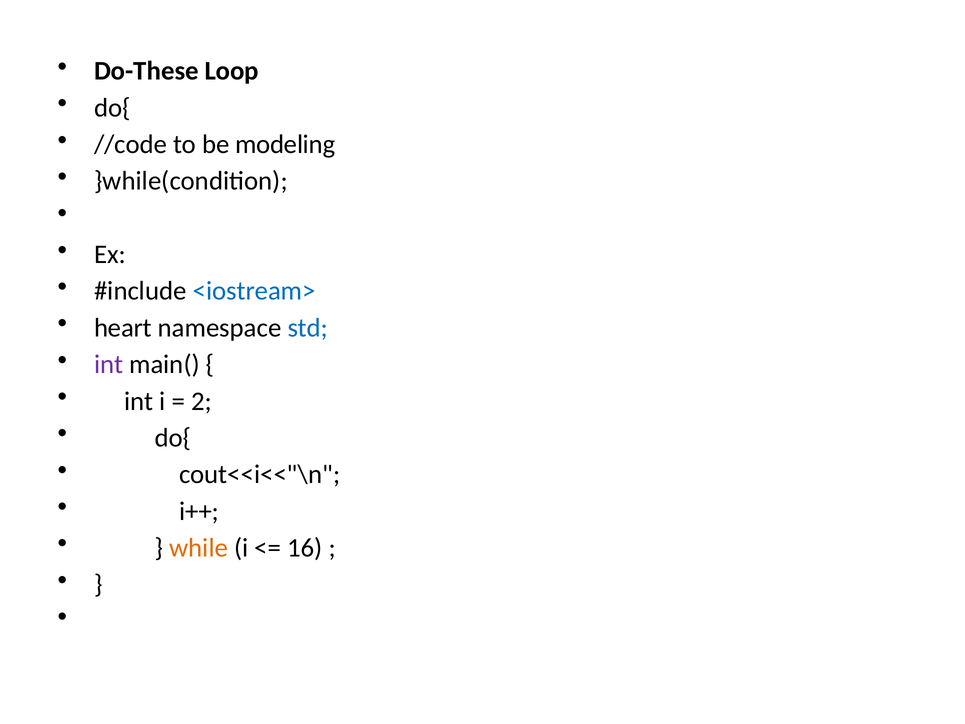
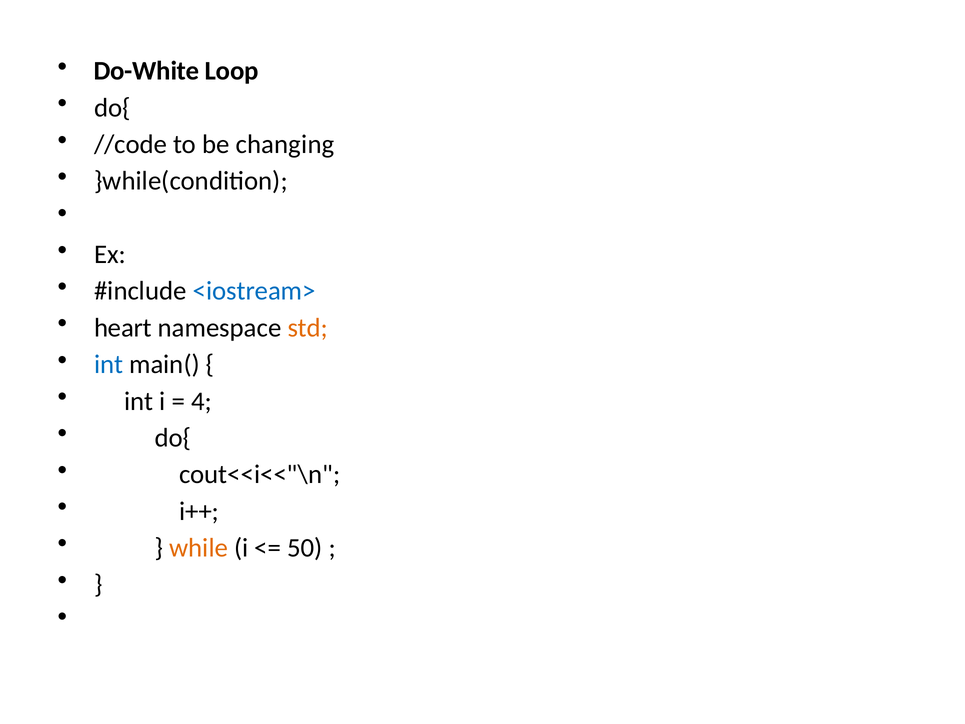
Do-These: Do-These -> Do-White (146, 71)
modeling: modeling -> changing (285, 144)
std colour: blue -> orange (308, 328)
int colour: purple -> blue (109, 364)
2: 2 -> 4 (201, 401)
16: 16 -> 50 (305, 548)
